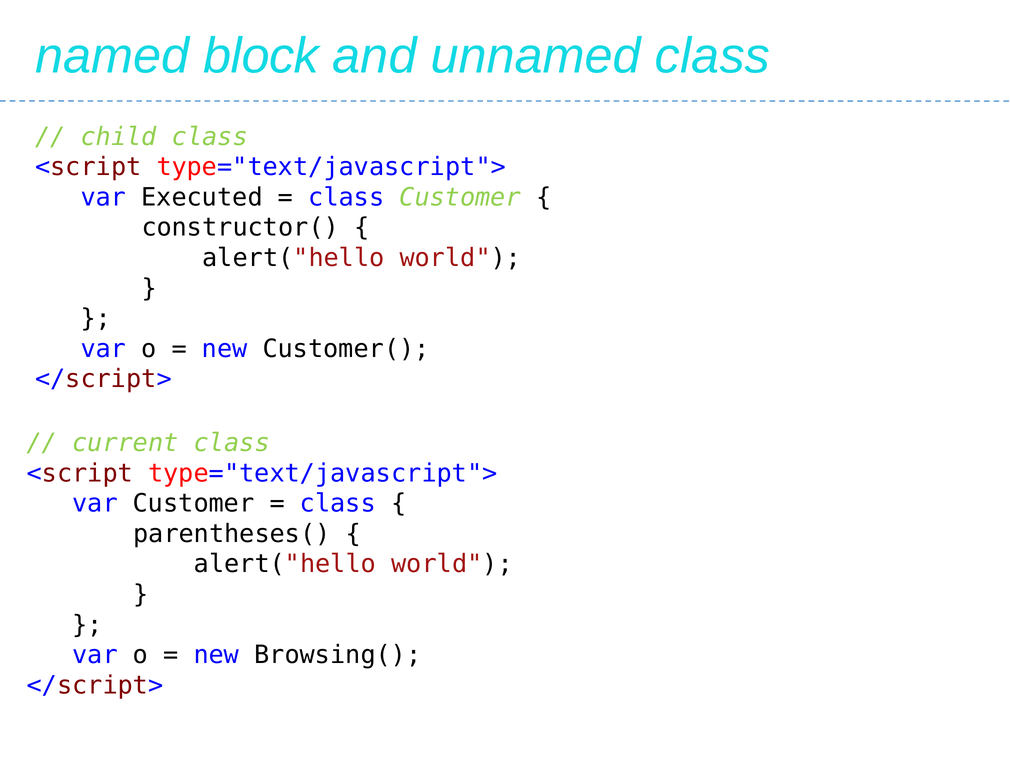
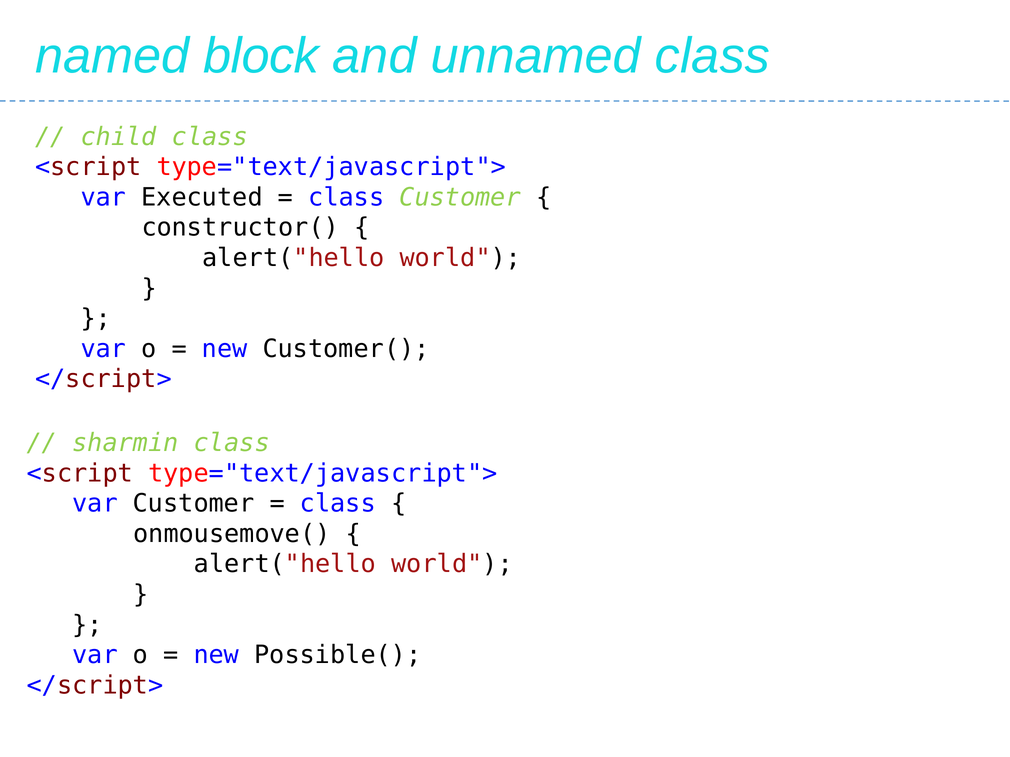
current: current -> sharmin (125, 443)
parentheses(: parentheses( -> onmousemove( (232, 534)
Browsing(: Browsing( -> Possible( (338, 655)
